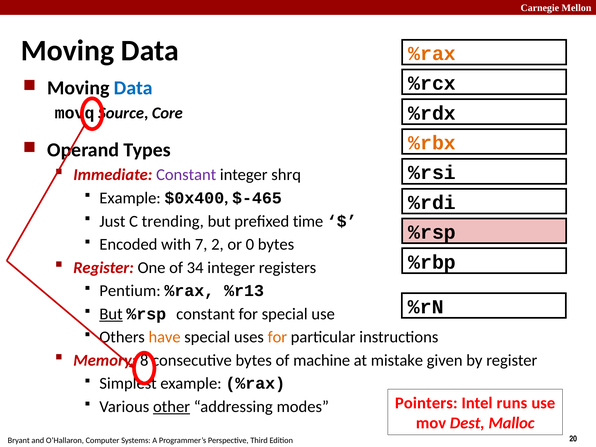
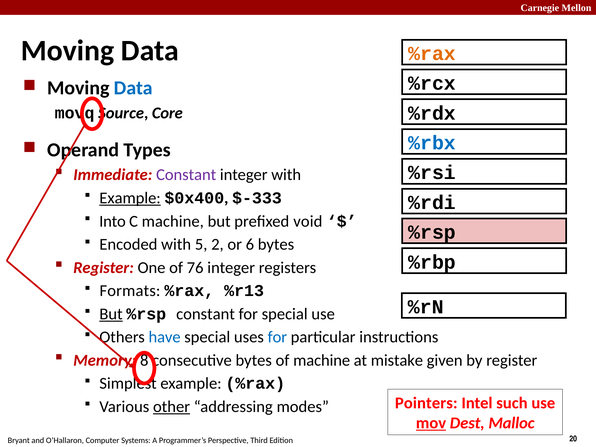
%rbx colour: orange -> blue (432, 143)
integer shrq: shrq -> with (286, 175)
Example underline: none -> present (130, 198)
$-465: $-465 -> $-333 (257, 198)
Just: Just -> Into (113, 221)
C trending: trending -> machine (173, 221)
time: time -> void (308, 221)
7: 7 -> 5 (201, 244)
0: 0 -> 6 (250, 244)
34: 34 -> 76 (195, 268)
Pentium: Pentium -> Formats (130, 291)
have colour: orange -> blue (165, 337)
for colour: orange -> blue (277, 337)
runs: runs -> such (512, 403)
mov underline: none -> present (431, 423)
